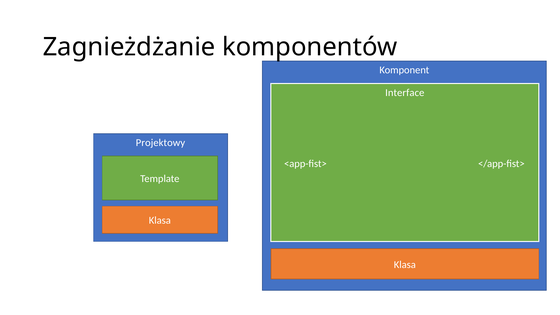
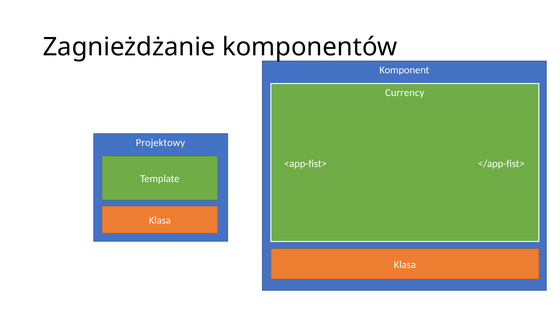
Interface: Interface -> Currency (405, 93)
